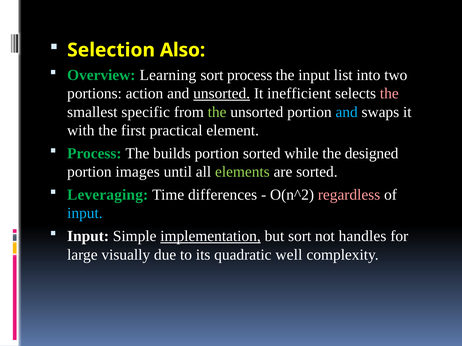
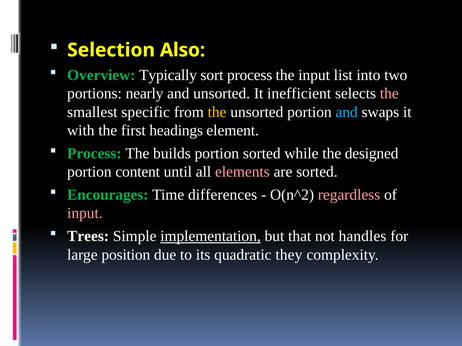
Learning: Learning -> Typically (168, 75)
action: action -> nearly (145, 94)
unsorted underline: present -> none (222, 94)
the colour: light green -> yellow (217, 112)
practical: practical -> headings (176, 131)
images: images -> content (138, 172)
elements colour: light green -> pink (242, 172)
Leveraging: Leveraging -> Encourages (108, 195)
input colour: light blue -> pink (85, 214)
Input: Input -> Trees (88, 237)
but sort: sort -> that (300, 237)
visually: visually -> position (126, 255)
well: well -> they (289, 255)
